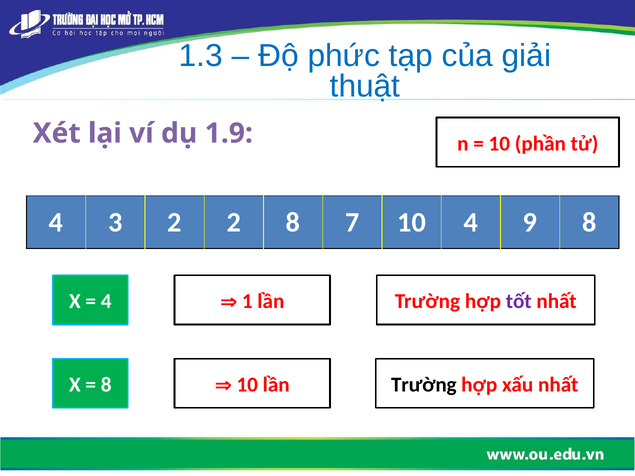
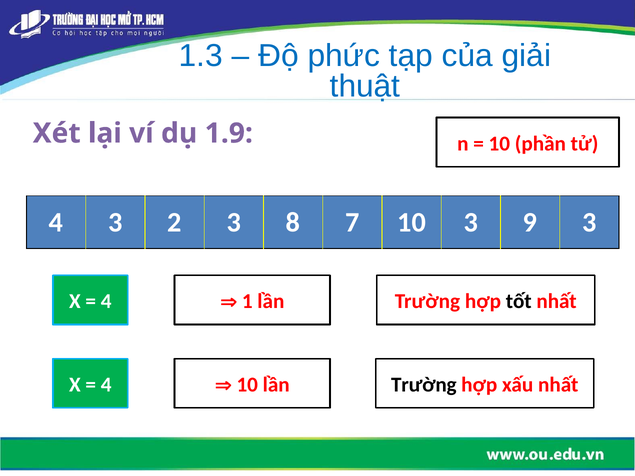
2 2: 2 -> 3 (234, 223)
10 4: 4 -> 3 (471, 223)
9 8: 8 -> 3 (589, 223)
tốt colour: purple -> black (519, 302)
8: 8 -> 4 (106, 385)
